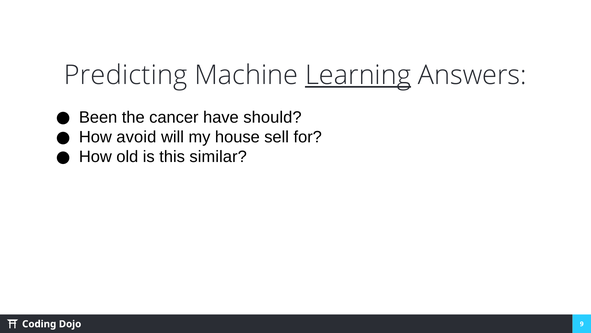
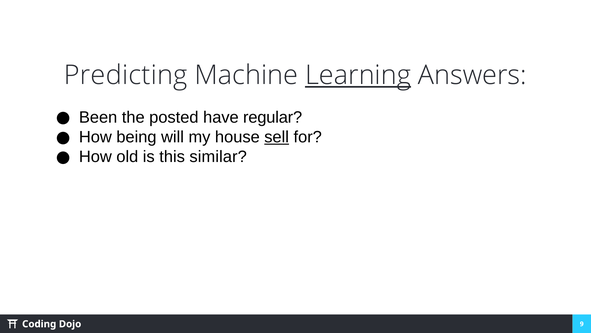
cancer: cancer -> posted (174, 117)
should: should -> regular (273, 117)
avoid: avoid -> being (136, 137)
sell underline: none -> present (277, 137)
